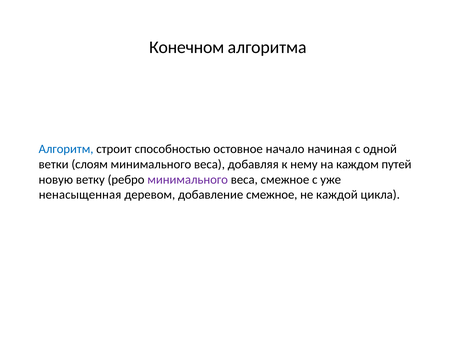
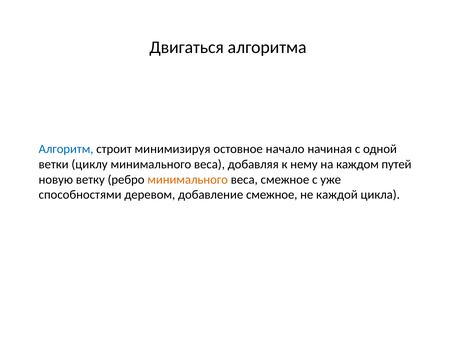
Конечном: Конечном -> Двигаться (187, 47)
способностью: способностью -> минимизируя (173, 149)
слоям: слоям -> циклу (90, 164)
минимального colour: purple -> orange (188, 179)
ненасыщенная: ненасыщенная -> способностями (80, 195)
